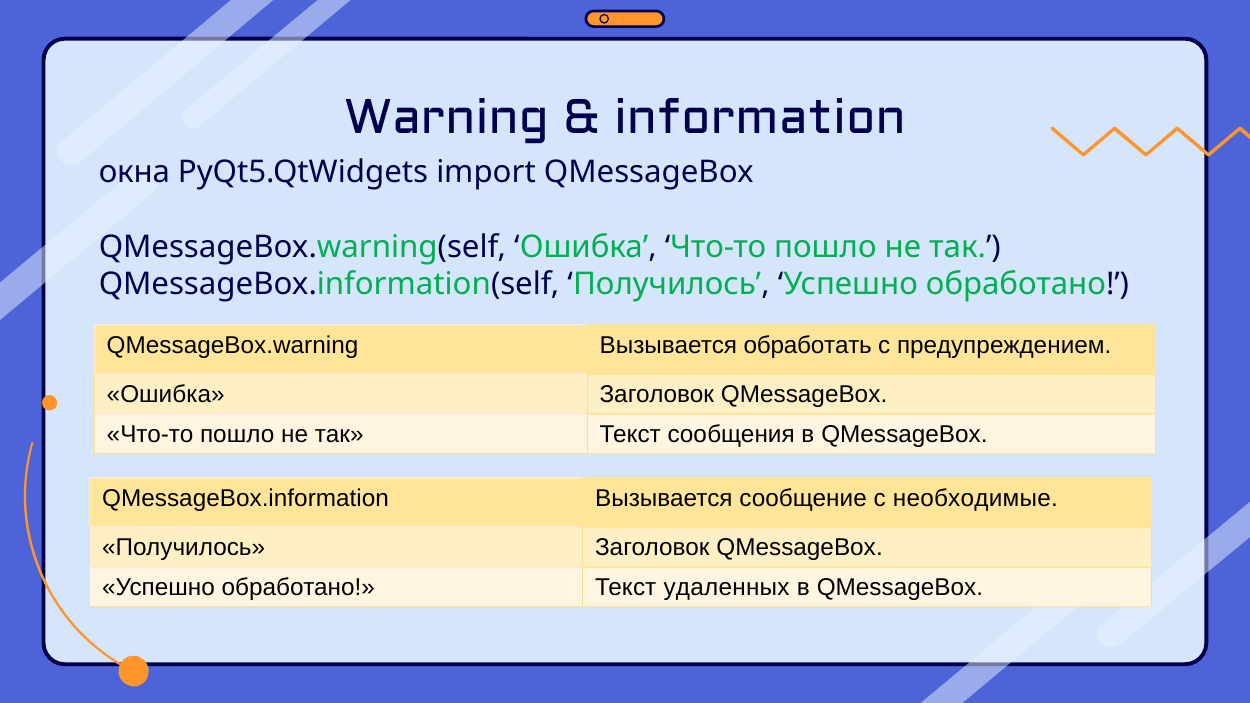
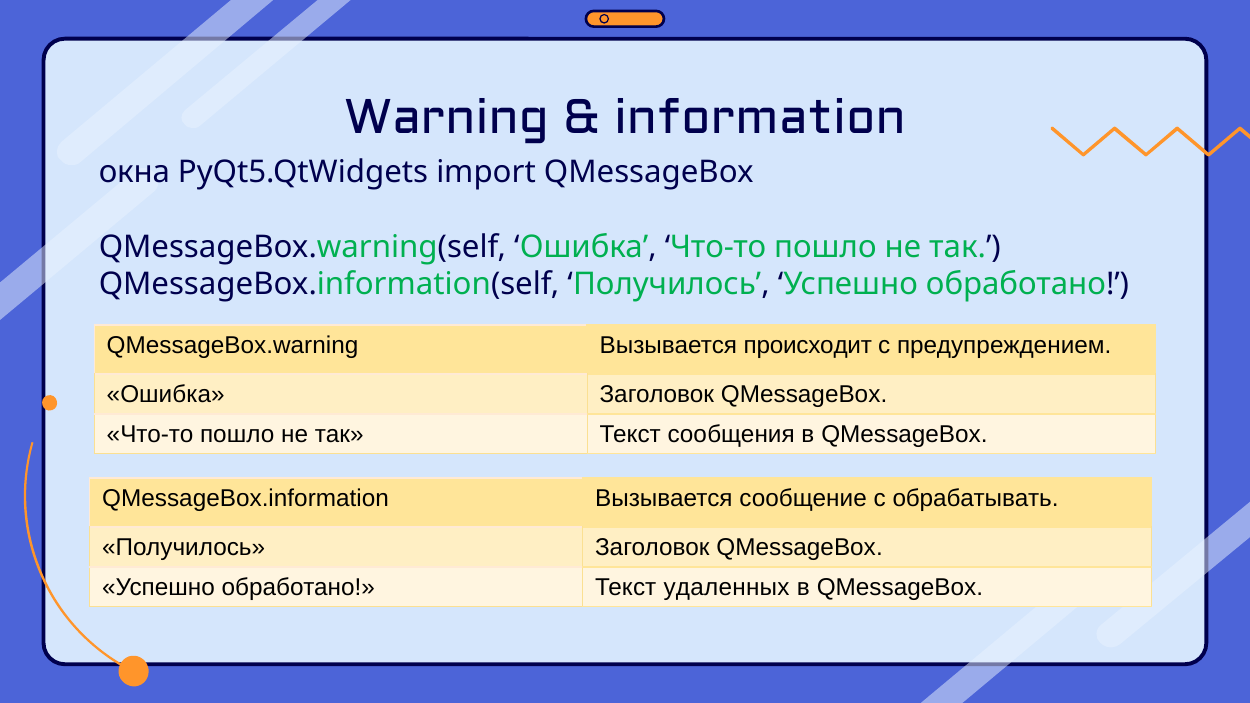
обработать: обработать -> происходит (808, 345)
необходимые: необходимые -> обрабатывать (976, 498)
